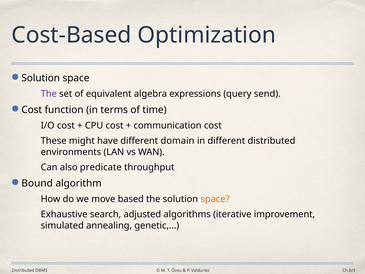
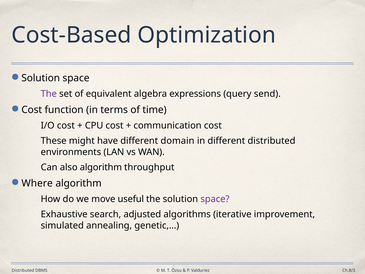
also predicate: predicate -> algorithm (101, 167)
Bound: Bound -> Where (37, 183)
based: based -> useful (131, 199)
space colour: orange -> purple (215, 199)
